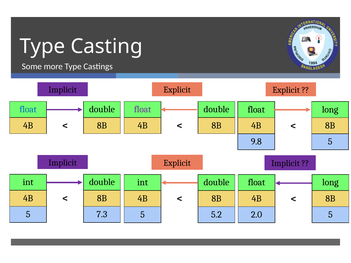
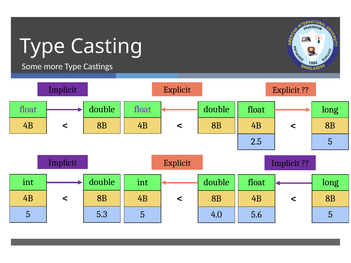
float colour: blue -> purple (28, 109)
9.8: 9.8 -> 2.5 (256, 142)
7.3: 7.3 -> 5.3 (102, 215)
5.2: 5.2 -> 4.0 (216, 215)
2.0: 2.0 -> 5.6 (256, 215)
